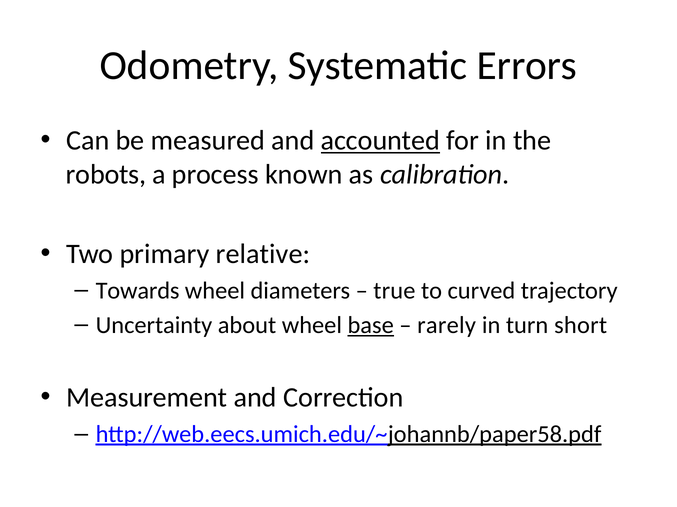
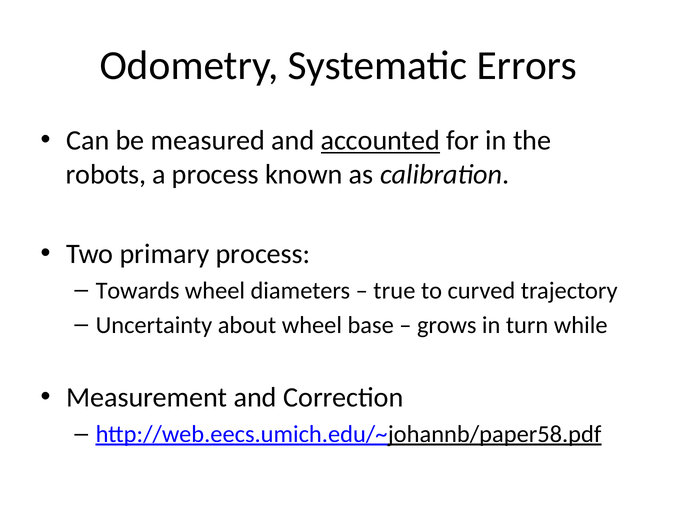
primary relative: relative -> process (263, 254)
base underline: present -> none (371, 326)
rarely: rarely -> grows (447, 326)
short: short -> while (581, 326)
